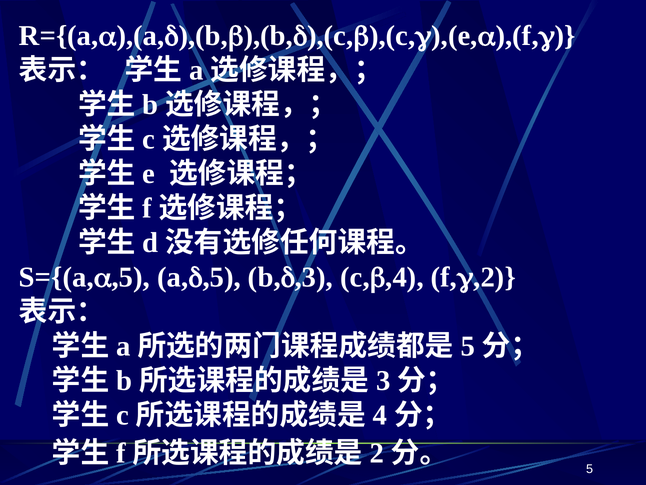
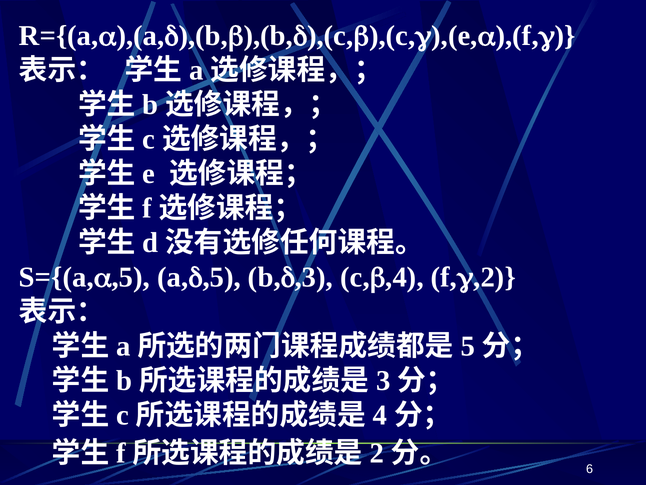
5: 5 -> 6 (589, 468)
